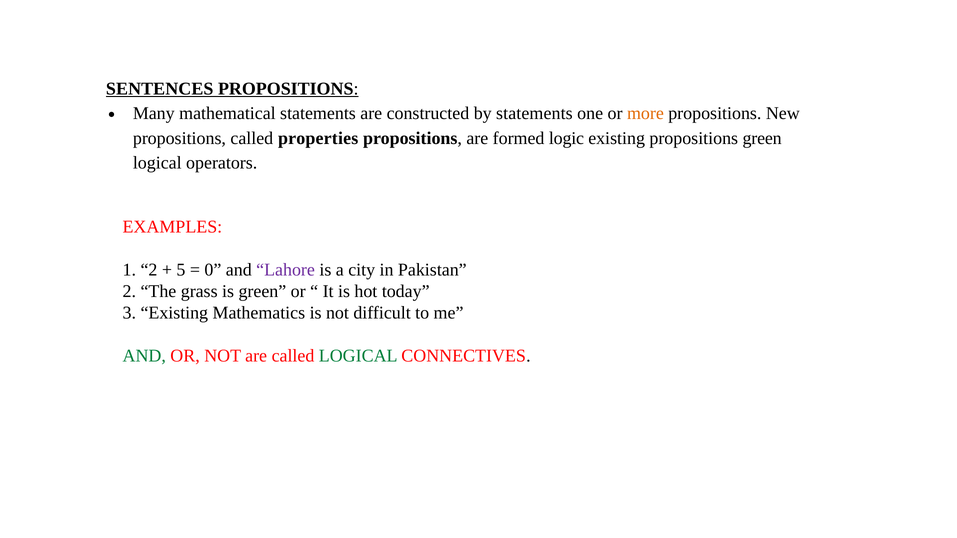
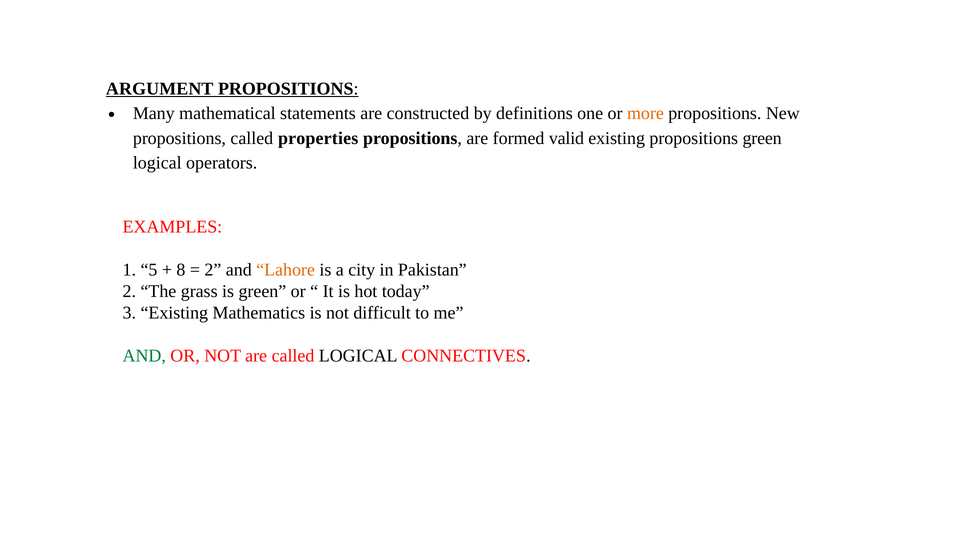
SENTENCES: SENTENCES -> ARGUMENT (160, 89)
by statements: statements -> definitions (534, 113)
logic: logic -> valid (566, 138)
1 2: 2 -> 5 (149, 270)
5: 5 -> 8 (181, 270)
0: 0 -> 2 (213, 270)
Lahore colour: purple -> orange (286, 270)
LOGICAL colour: green -> black (358, 356)
